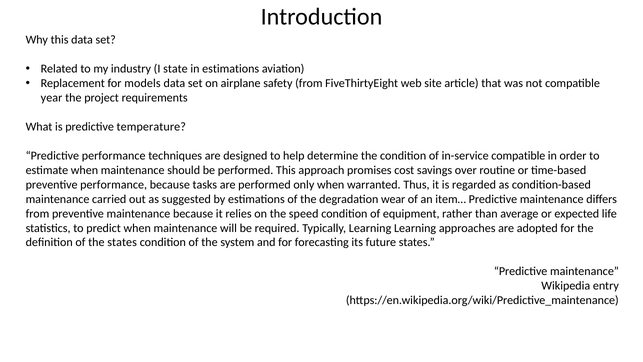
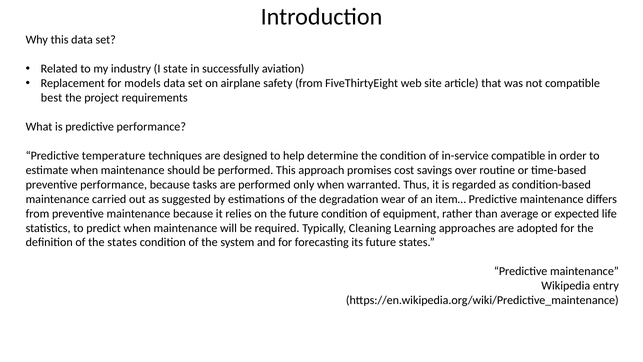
in estimations: estimations -> successfully (231, 69)
year: year -> best (52, 98)
predictive temperature: temperature -> performance (151, 127)
Predictive performance: performance -> temperature (114, 155)
the speed: speed -> future (304, 213)
Typically Learning: Learning -> Cleaning (370, 228)
